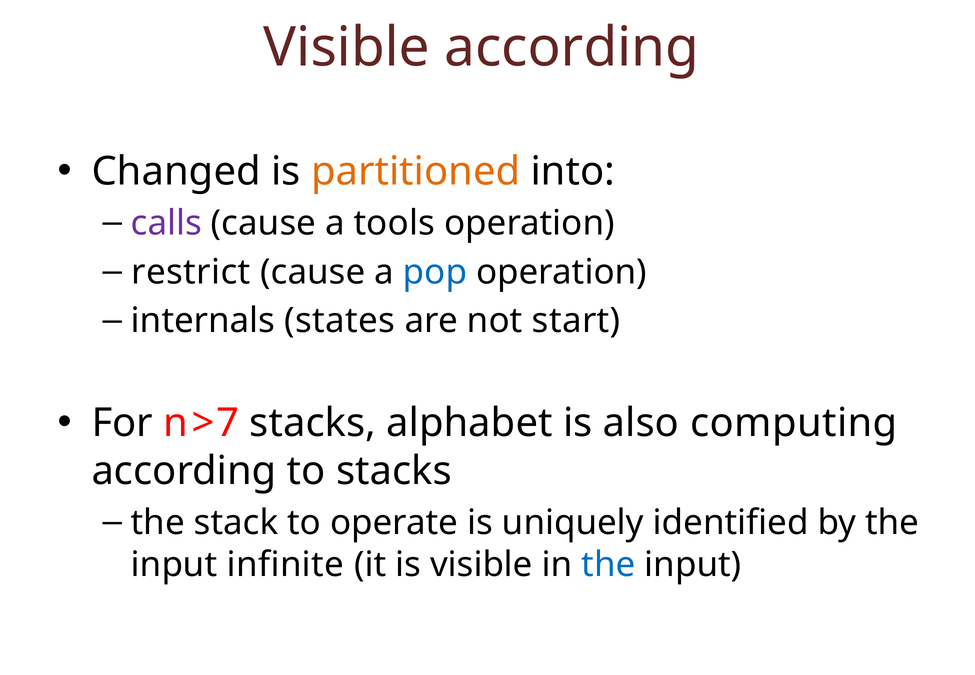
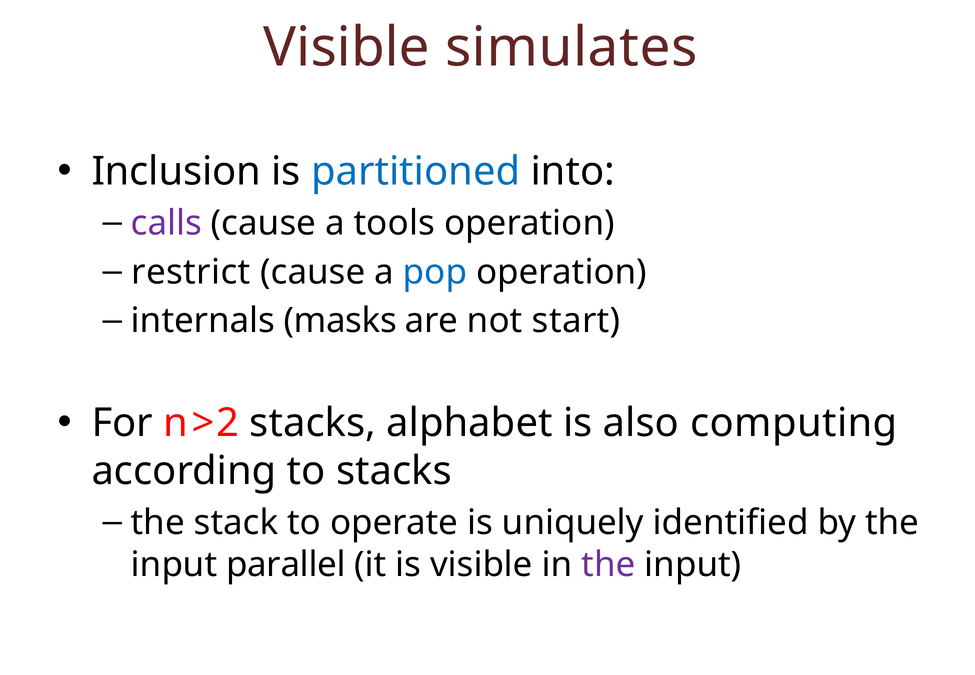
Visible according: according -> simulates (571, 48)
Changed: Changed -> Inclusion (176, 171)
partitioned colour: orange -> blue (416, 171)
states: states -> masks (340, 321)
7: 7 -> 2 (228, 423)
infinite: infinite -> parallel (286, 565)
the colour: blue -> purple (608, 565)
